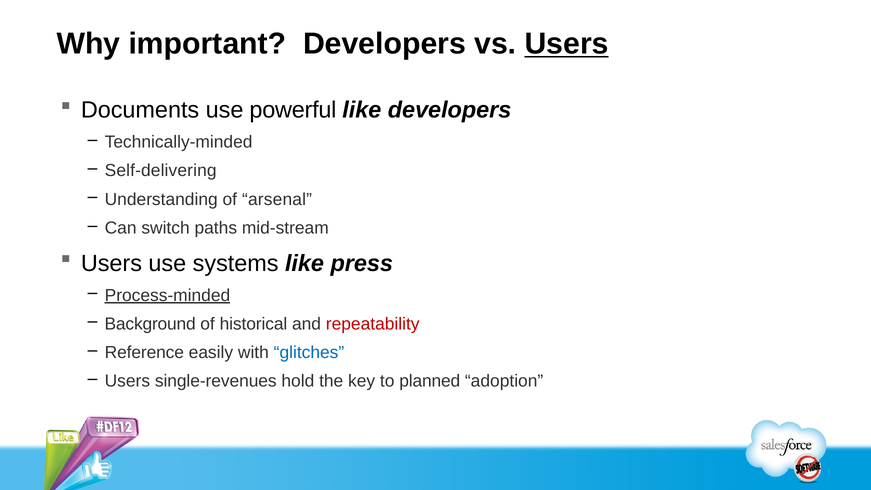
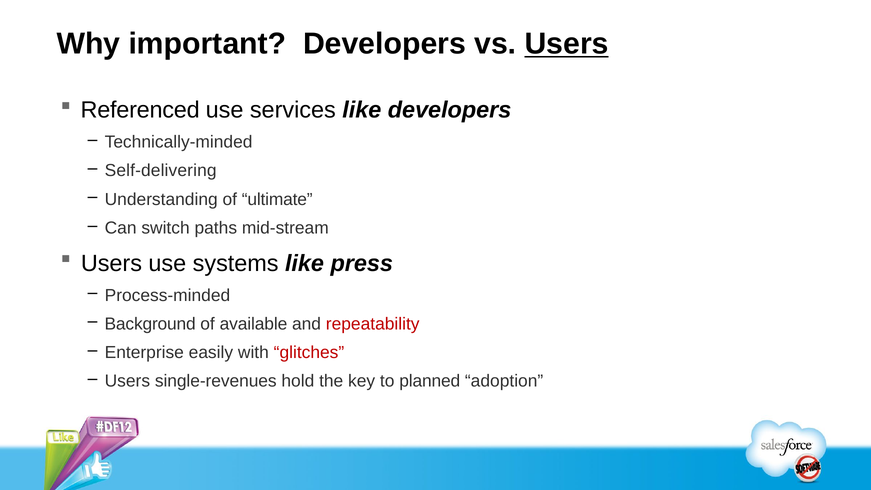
Documents: Documents -> Referenced (140, 110)
powerful: powerful -> services (293, 110)
arsenal: arsenal -> ultimate (277, 199)
Process-minded underline: present -> none (167, 295)
historical: historical -> available (253, 324)
Reference: Reference -> Enterprise (144, 353)
glitches colour: blue -> red (309, 353)
